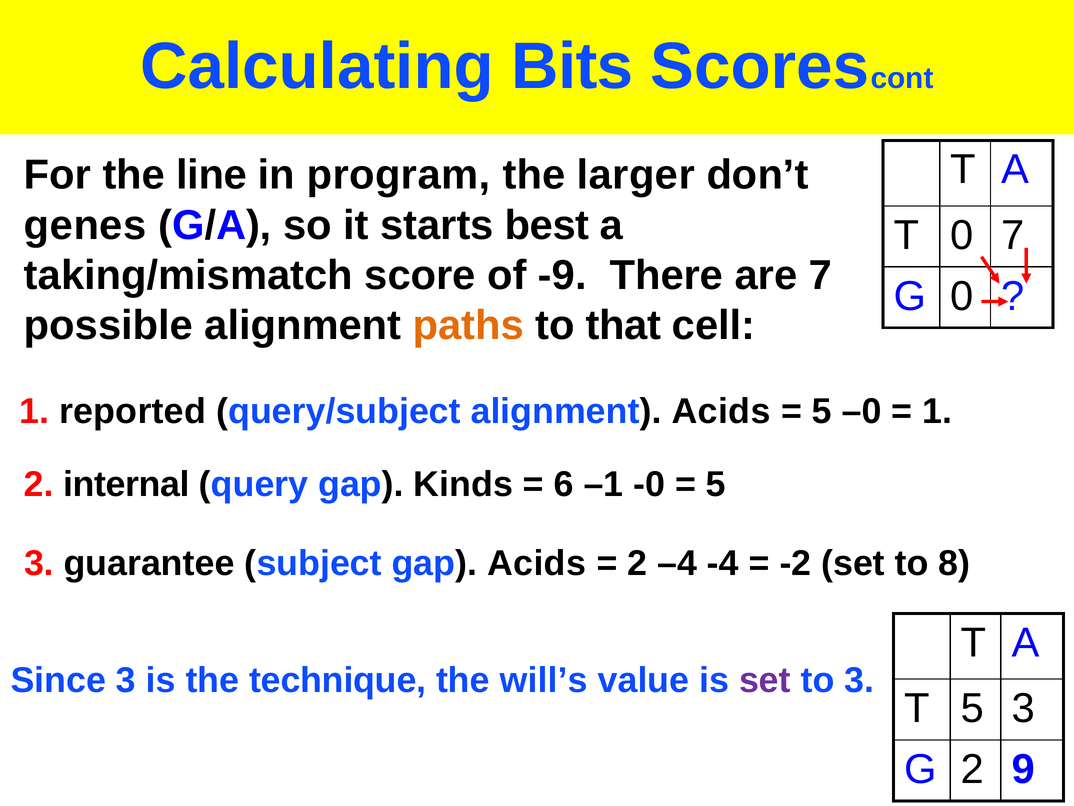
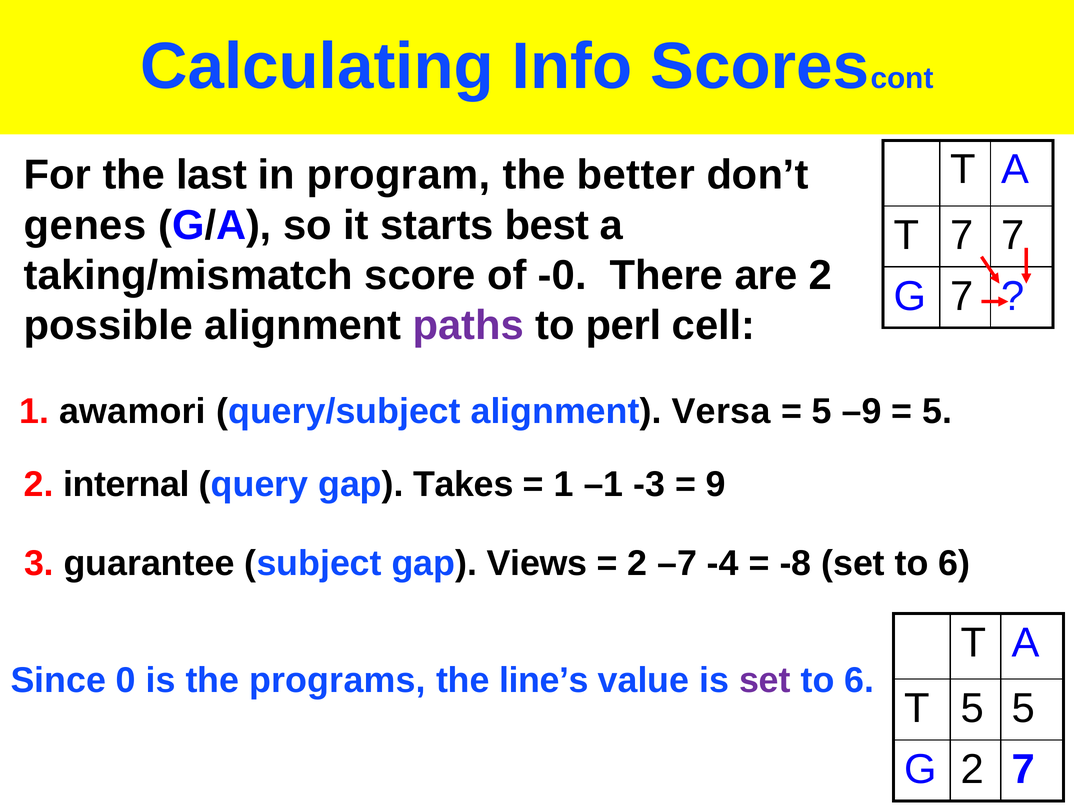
Bits: Bits -> Info (572, 67)
line: line -> last (212, 175)
larger: larger -> better (636, 175)
T 0: 0 -> 7 (962, 235)
-9: -9 -> -0 (562, 275)
are 7: 7 -> 2 (820, 275)
G 0: 0 -> 7 (962, 296)
paths colour: orange -> purple (468, 325)
that: that -> perl (623, 325)
reported: reported -> awamori (132, 411)
alignment Acids: Acids -> Versa (721, 411)
–0: –0 -> –9 (862, 411)
1: 1 -> 5 (937, 411)
Kinds: Kinds -> Takes (463, 484)
6: 6 -> 1 (564, 484)
-0: -0 -> -3 (649, 484)
5: 5 -> 9 (716, 484)
gap Acids: Acids -> Views (537, 563)
–4: –4 -> –7 (677, 563)
-2: -2 -> -8 (795, 563)
8: 8 -> 6 (954, 563)
Since 3: 3 -> 0 (126, 680)
technique: technique -> programs (337, 680)
will’s: will’s -> line’s (544, 680)
3: 3 -> 6 (859, 680)
T 5 3: 3 -> 5 (1023, 708)
2 9: 9 -> 7 (1023, 769)
